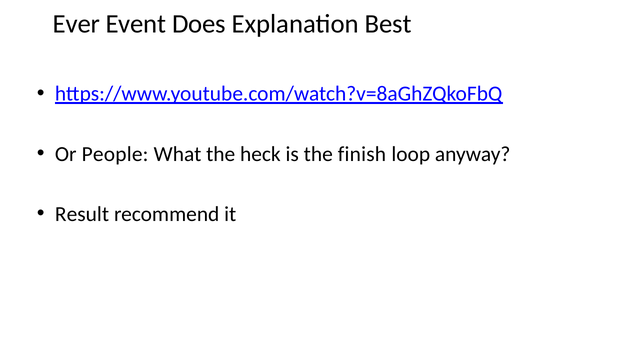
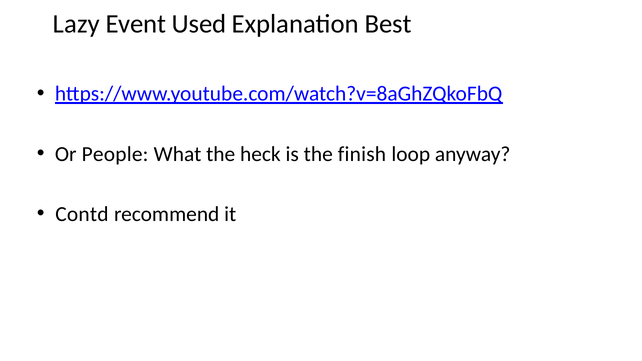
Ever: Ever -> Lazy (76, 24)
Does: Does -> Used (199, 24)
Result: Result -> Contd (82, 214)
